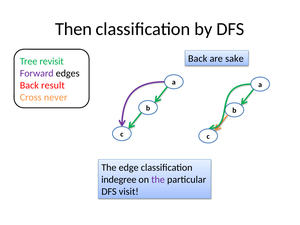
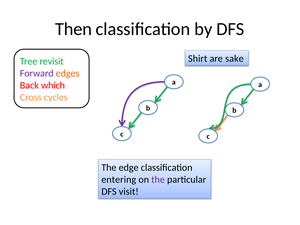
Back: Back -> Shirt (198, 59)
edges colour: black -> orange (68, 73)
result: result -> which (53, 85)
never: never -> cycles (56, 97)
indegree: indegree -> entering (119, 180)
